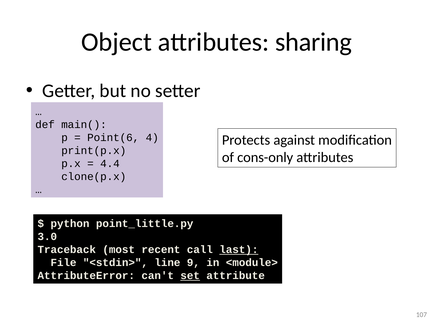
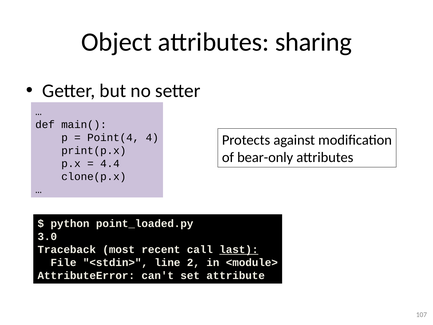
Point(6: Point(6 -> Point(4 (113, 137)
cons-only: cons-only -> bear-only (265, 157)
point_little.py: point_little.py -> point_loaded.py (145, 223)
9: 9 -> 2 (193, 262)
set underline: present -> none (190, 275)
